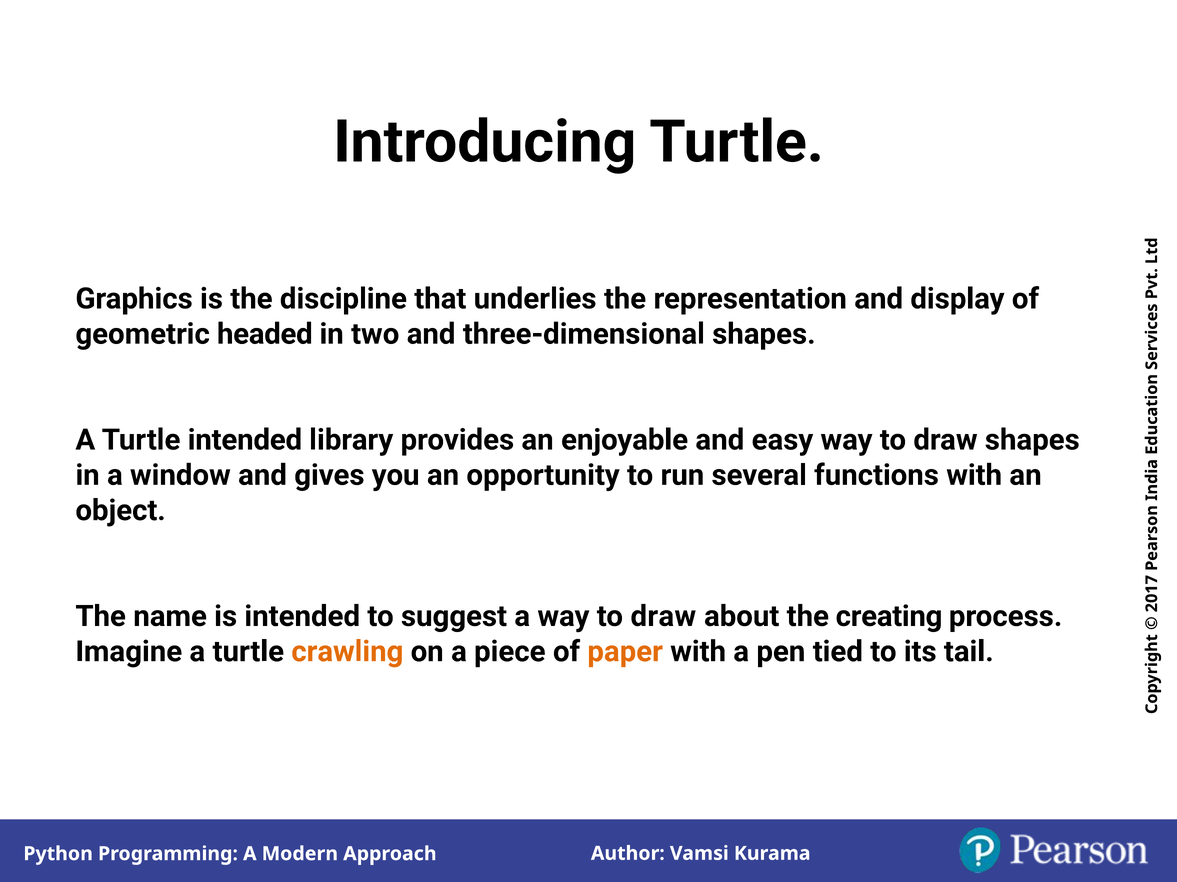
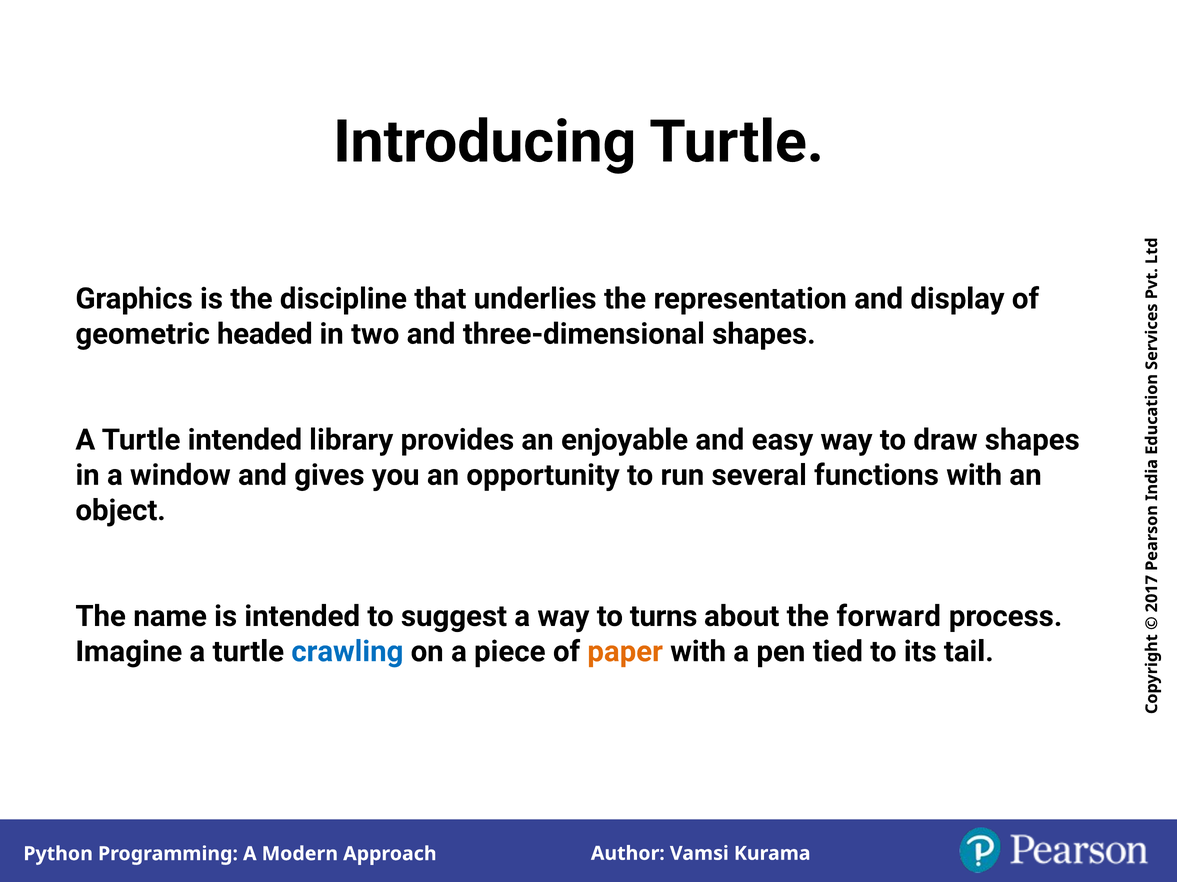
a way to draw: draw -> turns (664, 617)
creating: creating -> forward (889, 617)
crawling colour: orange -> blue (347, 652)
